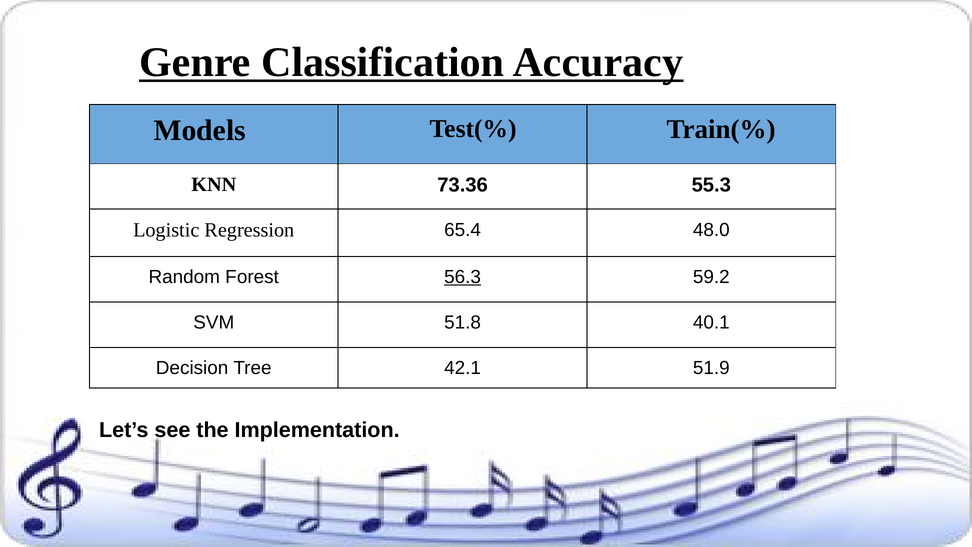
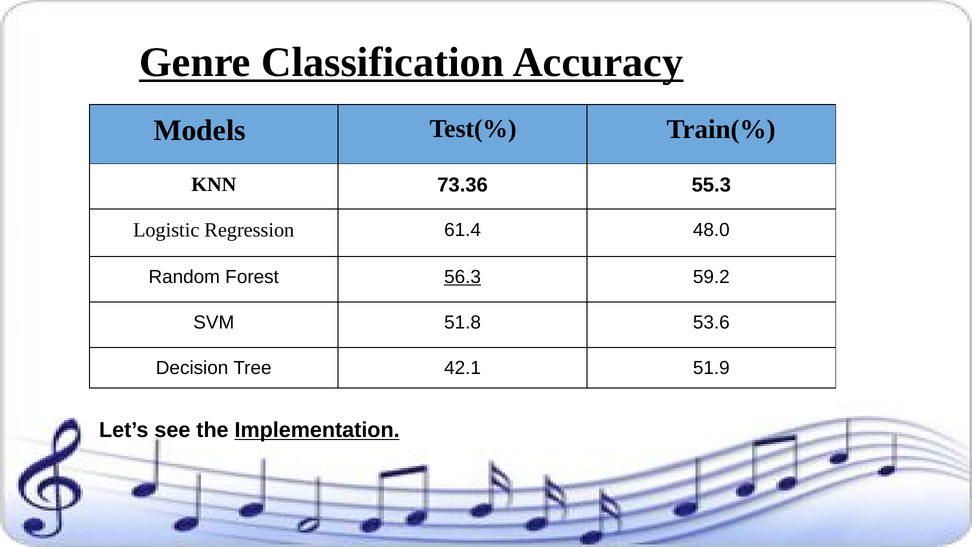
65.4: 65.4 -> 61.4 (463, 230)
40.1: 40.1 -> 53.6 (711, 322)
Implementation underline: none -> present (317, 430)
